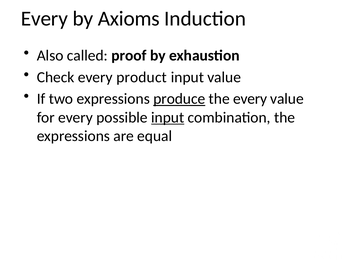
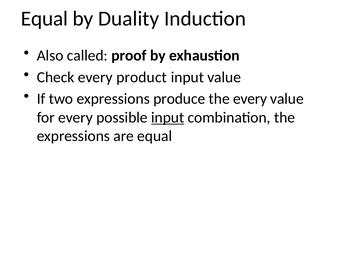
Every: Every -> Equal (44, 19)
Axioms: Axioms -> Duality (129, 19)
produce underline: present -> none (179, 99)
